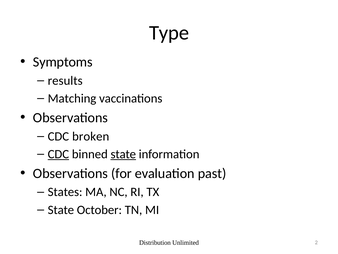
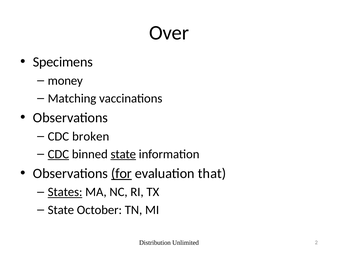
Type: Type -> Over (169, 33)
Symptoms: Symptoms -> Specimens (63, 62)
results: results -> money (65, 80)
for underline: none -> present (121, 173)
past: past -> that (212, 173)
States underline: none -> present (65, 192)
